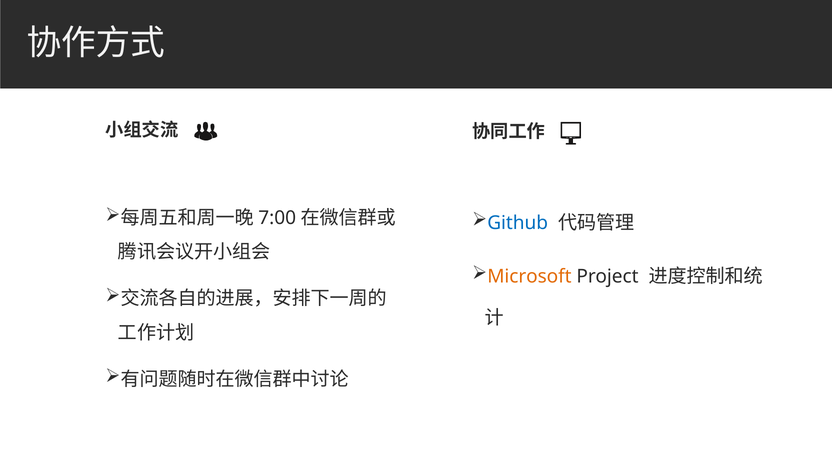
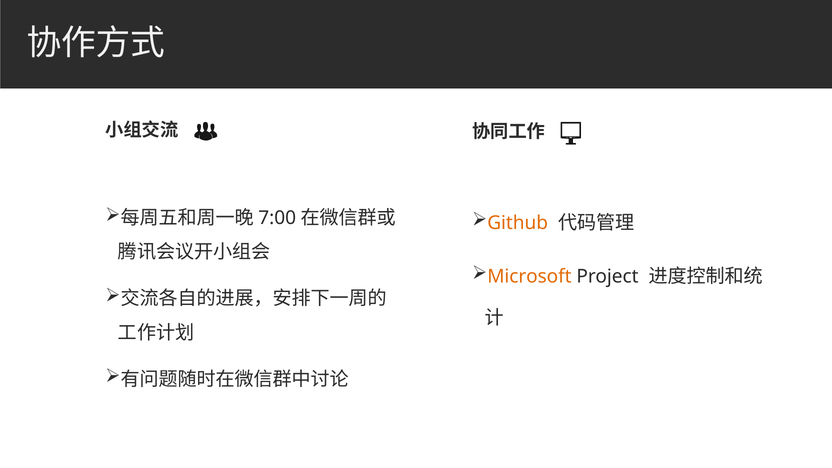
Github colour: blue -> orange (518, 223)
